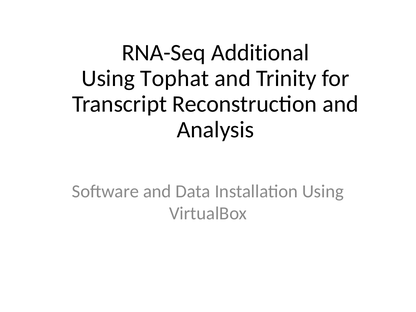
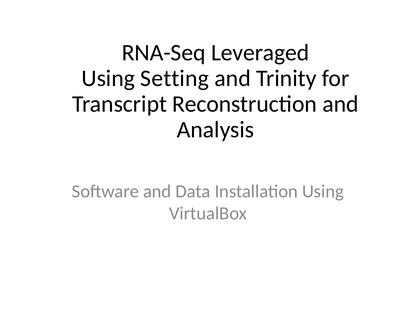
Additional: Additional -> Leveraged (260, 53)
Tophat: Tophat -> Setting (175, 78)
